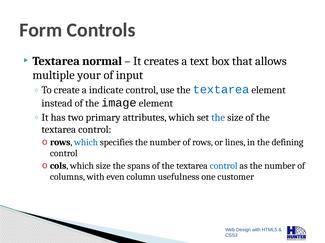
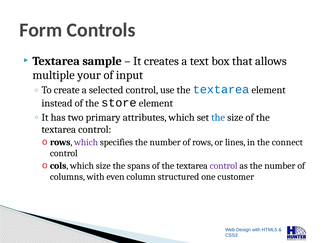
normal: normal -> sample (102, 61)
indicate: indicate -> selected (106, 90)
image: image -> store (119, 103)
which colour: blue -> purple (86, 143)
defining: defining -> connect (287, 143)
control colour: blue -> purple (224, 166)
usefulness: usefulness -> structured (179, 177)
